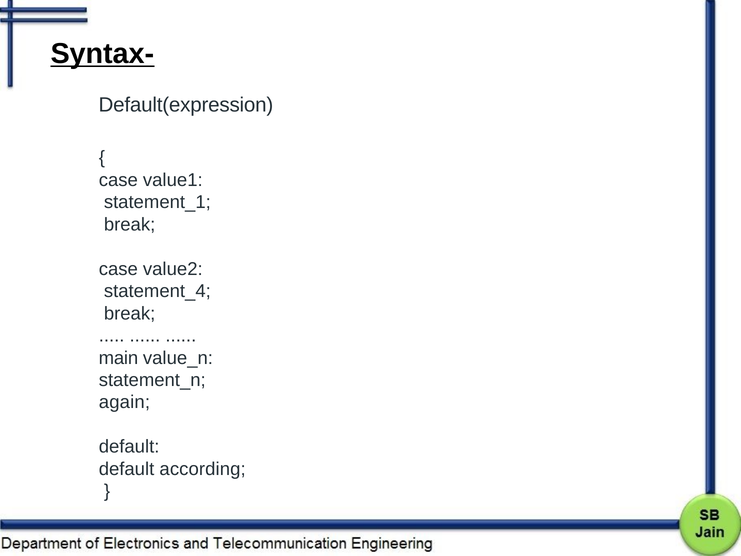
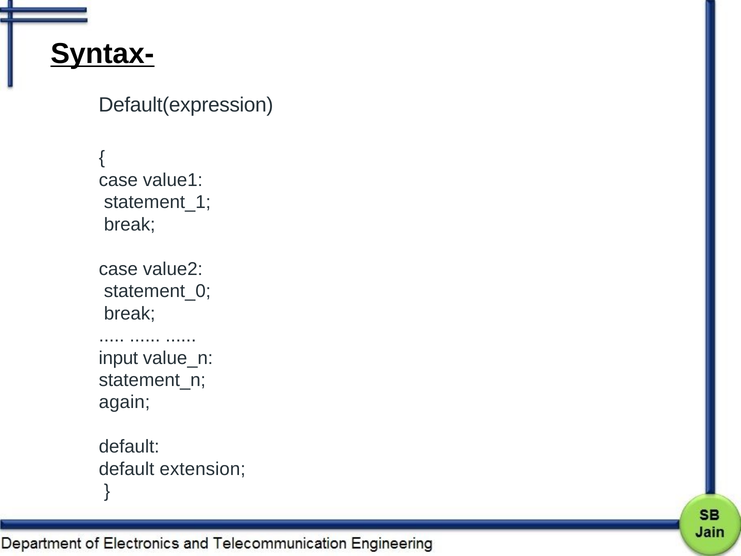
statement_4: statement_4 -> statement_0 (157, 291)
main: main -> input (118, 358)
according: according -> extension (203, 469)
